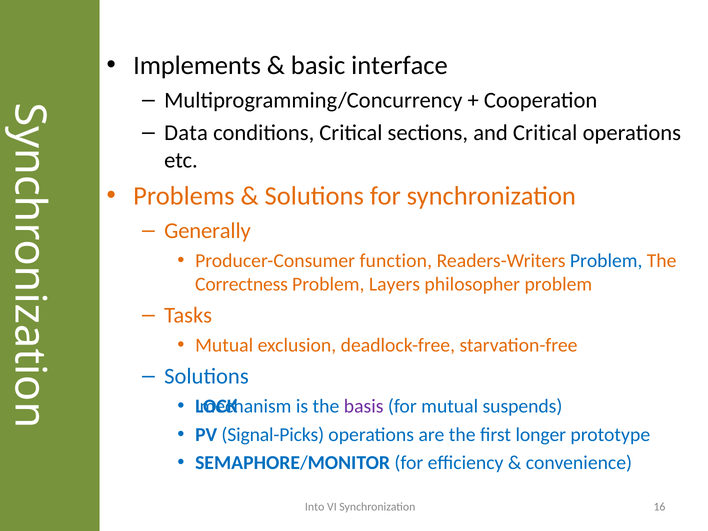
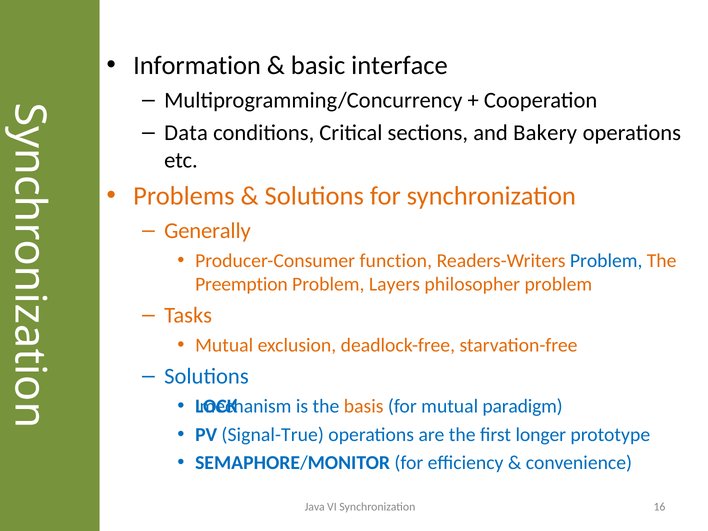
Implements: Implements -> Information (197, 66)
and Critical: Critical -> Bakery (545, 133)
Correctness: Correctness -> Preemption (241, 284)
basis colour: purple -> orange (364, 406)
suspends: suspends -> paradigm (523, 406)
Signal-Picks: Signal-Picks -> Signal-True (273, 435)
Into: Into -> Java (315, 507)
